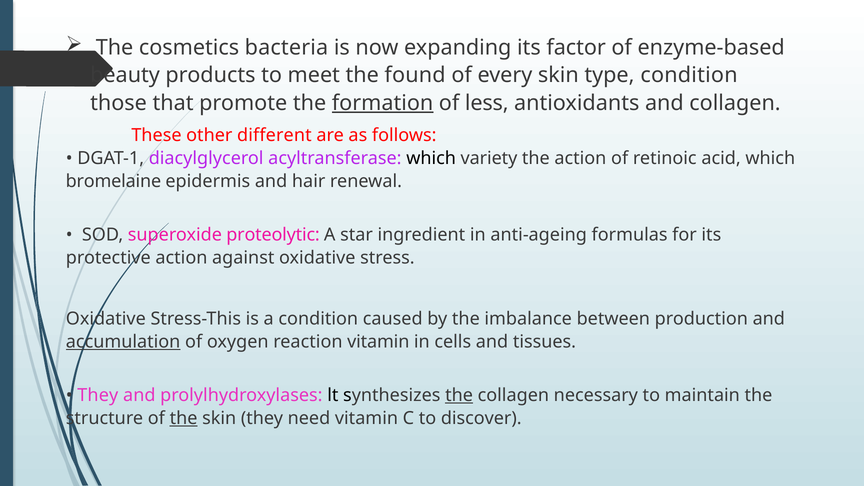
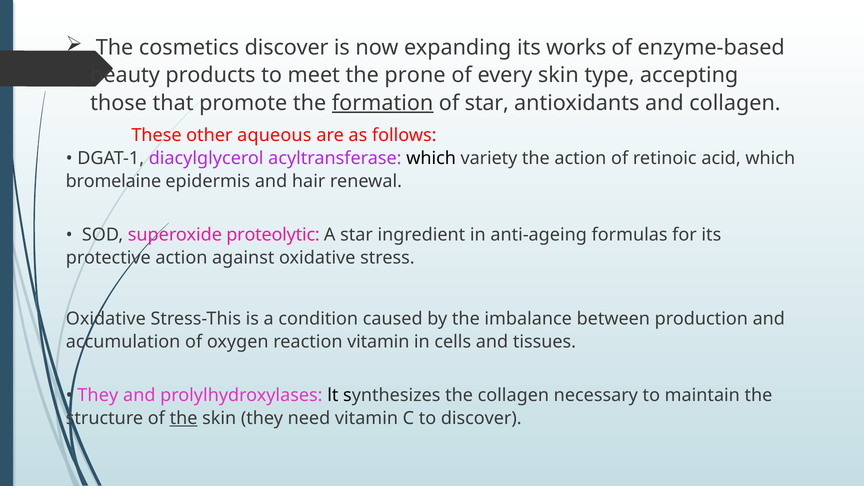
cosmetics bacteria: bacteria -> discover (287, 48)
factor: factor -> works (576, 48)
found: found -> prone (415, 75)
type condition: condition -> accepting (689, 75)
of less: less -> star (487, 103)
different: different -> aqueous (274, 135)
accumulation underline: present -> none (123, 342)
the underline: present -> none (459, 395)
